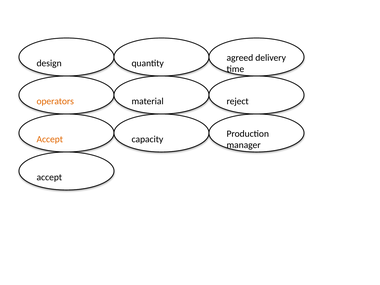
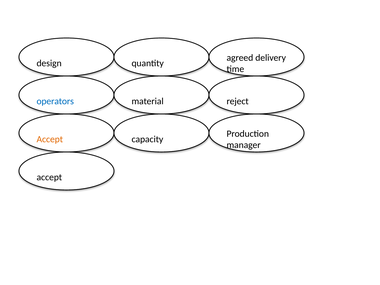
operators colour: orange -> blue (55, 101)
